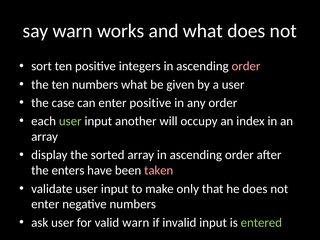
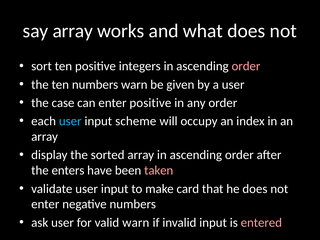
say warn: warn -> array (73, 31)
numbers what: what -> warn (134, 85)
user colour: light green -> light blue (70, 121)
another: another -> scheme (136, 121)
only: only -> card (188, 189)
entered colour: light green -> pink (261, 223)
